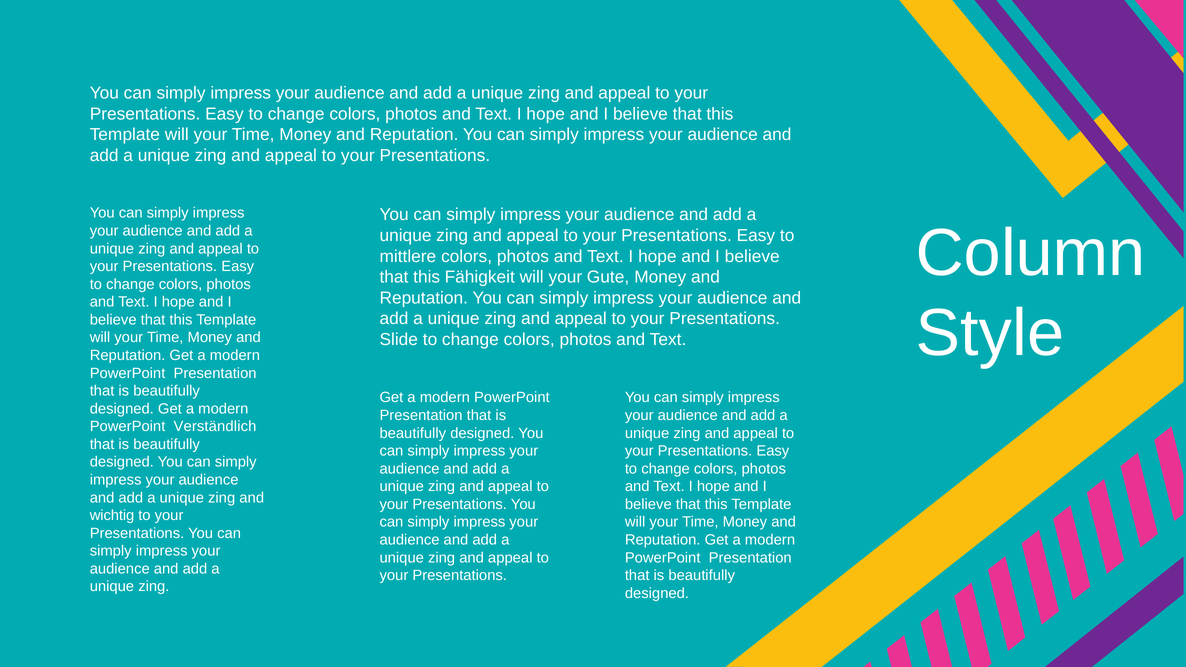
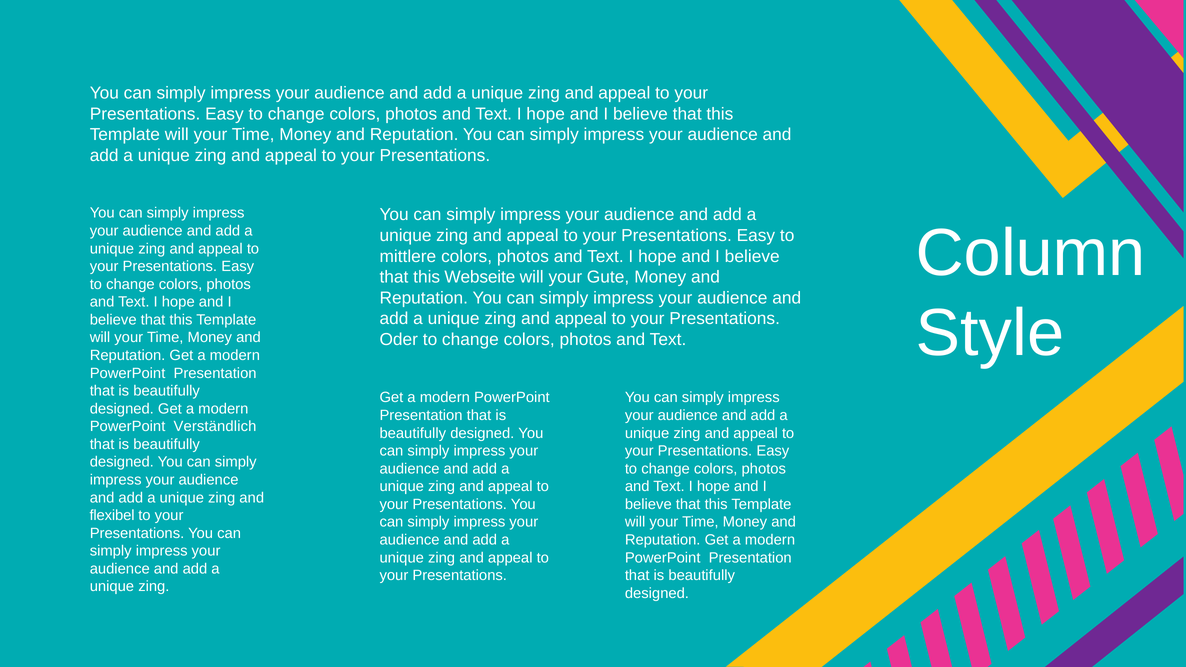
Fähigkeit: Fähigkeit -> Webseite (480, 277)
Slide: Slide -> Oder (399, 339)
wichtig: wichtig -> flexibel (112, 516)
